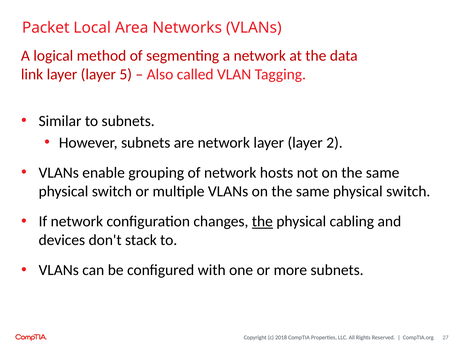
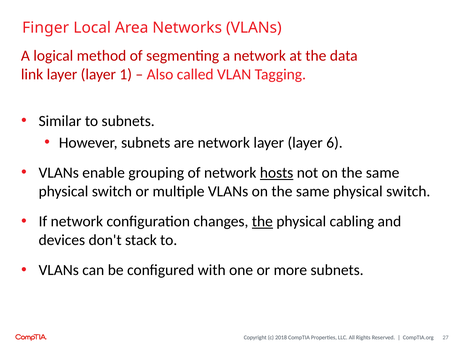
Packet: Packet -> Finger (46, 28)
5: 5 -> 1 (126, 74)
2: 2 -> 6 (334, 143)
hosts underline: none -> present (277, 173)
